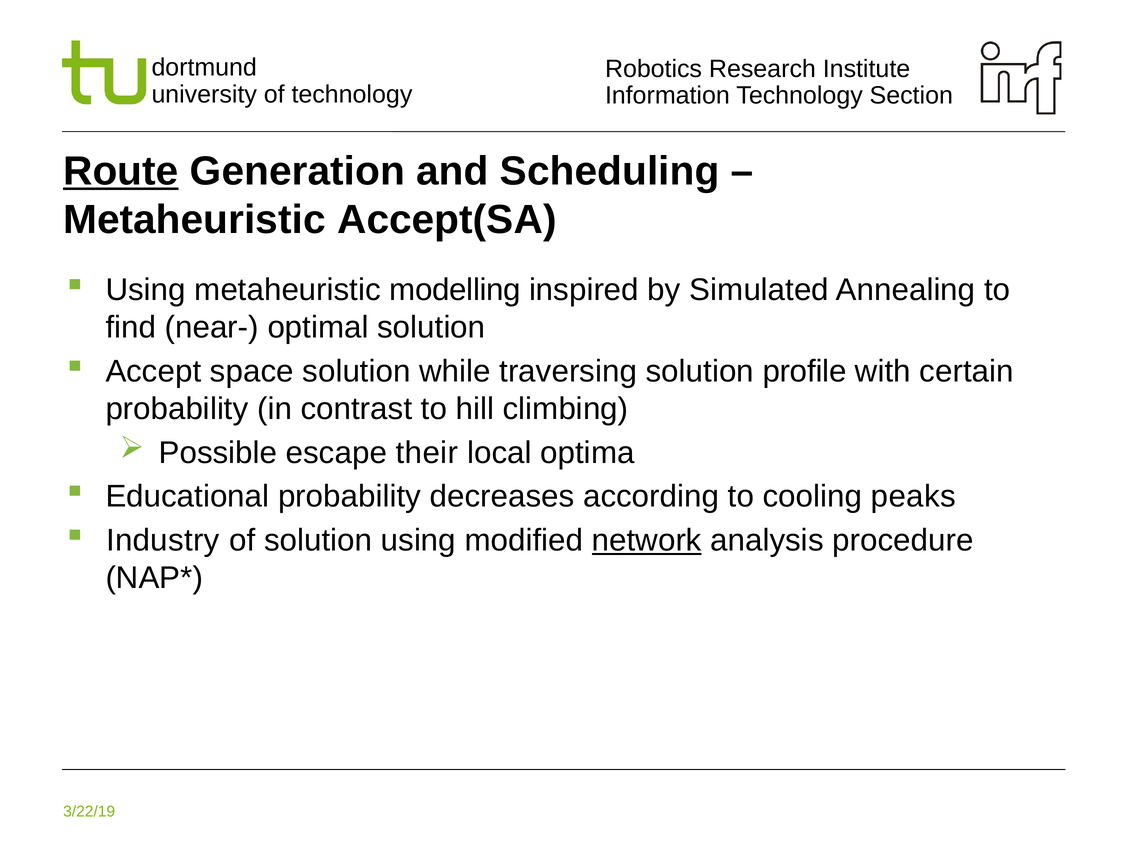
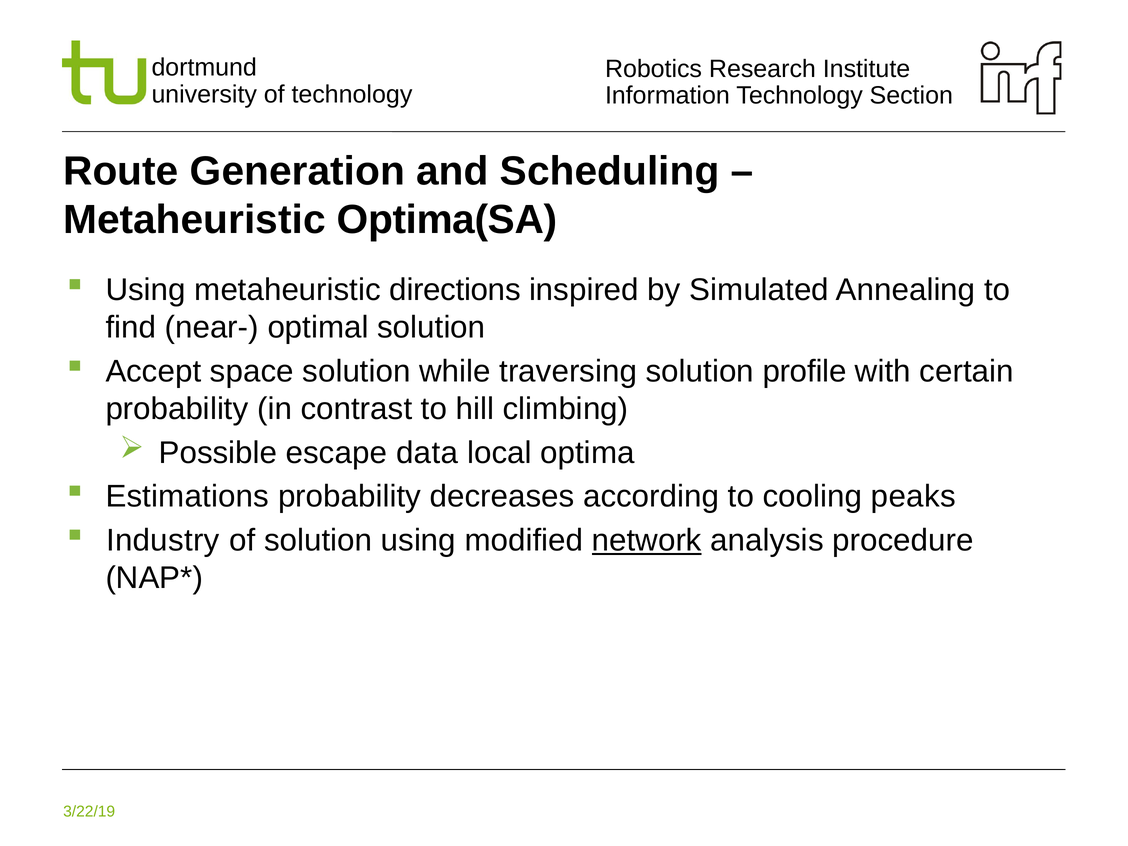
Route underline: present -> none (121, 171)
Accept(SA: Accept(SA -> Optima(SA (447, 220)
modelling: modelling -> directions (455, 290)
their: their -> data (427, 453)
Educational: Educational -> Estimations (187, 497)
